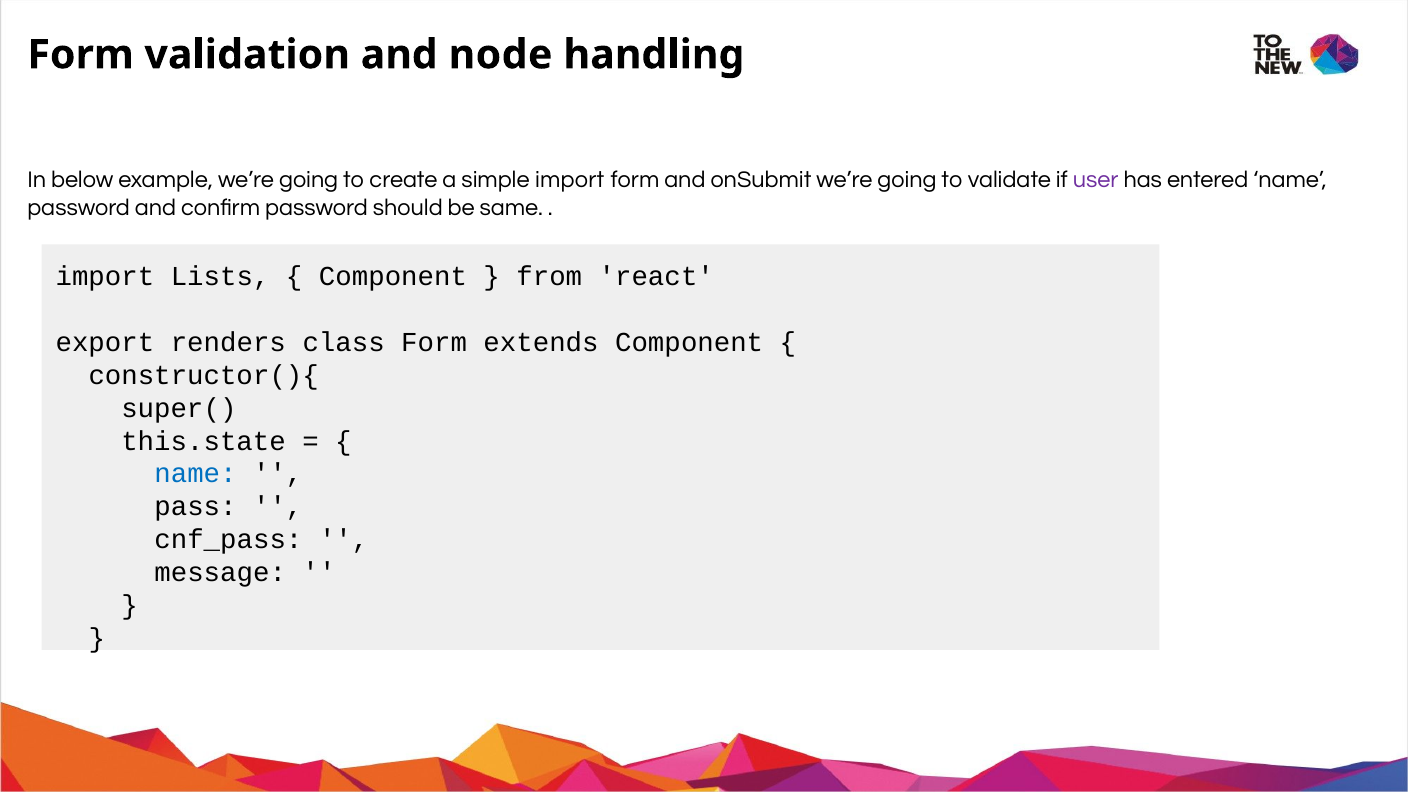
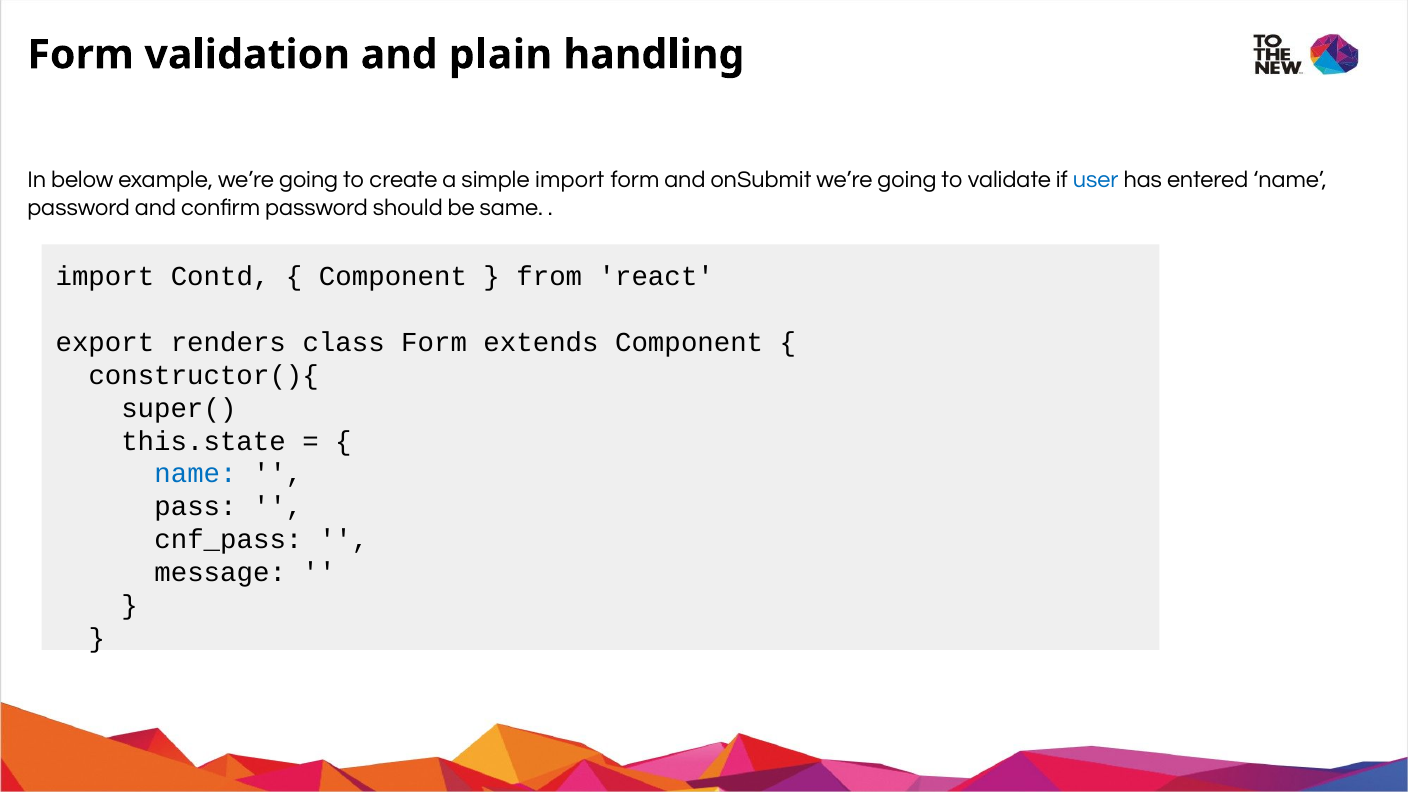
node: node -> plain (500, 55)
user colour: purple -> blue (1096, 179)
Lists: Lists -> Contd (220, 277)
